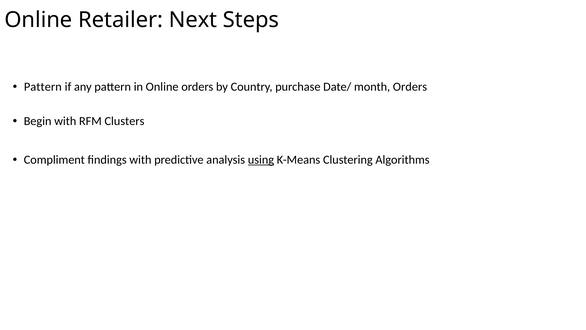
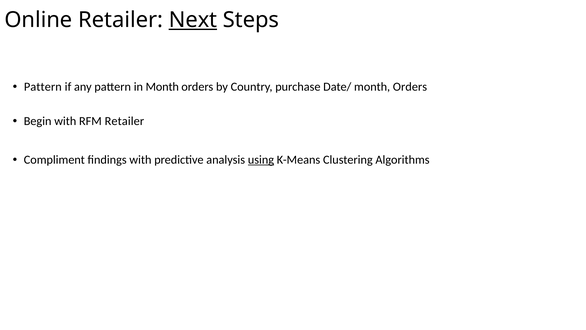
Next underline: none -> present (193, 20)
in Online: Online -> Month (162, 87)
RFM Clusters: Clusters -> Retailer (124, 121)
